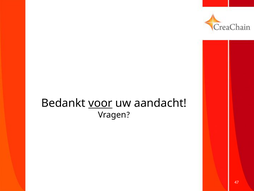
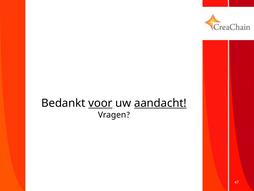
aandacht underline: none -> present (160, 103)
